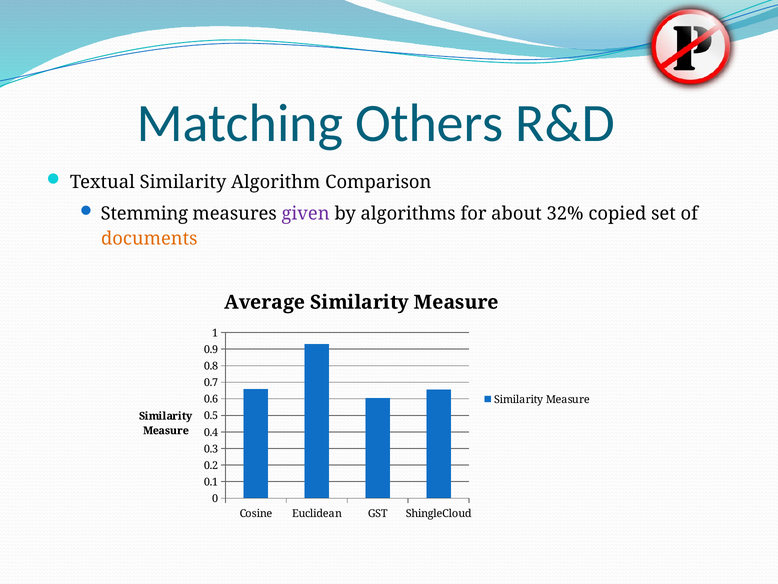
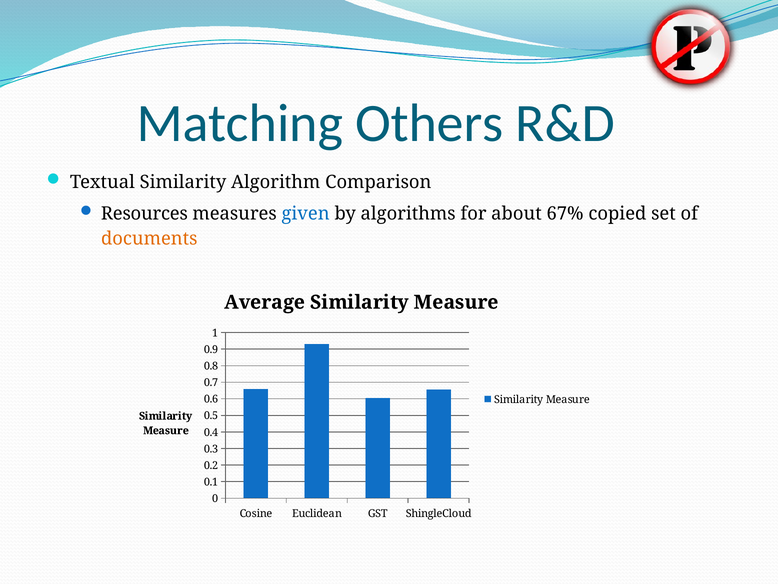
Stemming: Stemming -> Resources (144, 213)
given colour: purple -> blue (306, 213)
32%: 32% -> 67% (565, 213)
